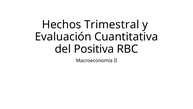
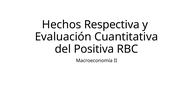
Trimestral: Trimestral -> Respectiva (112, 24)
